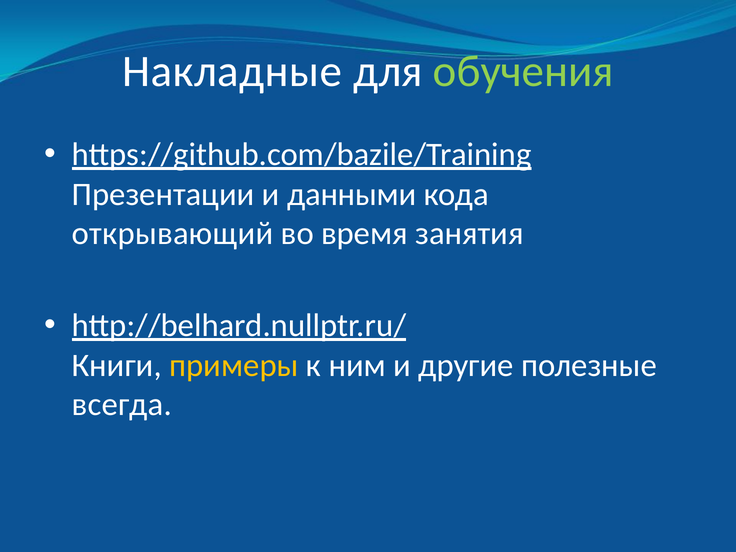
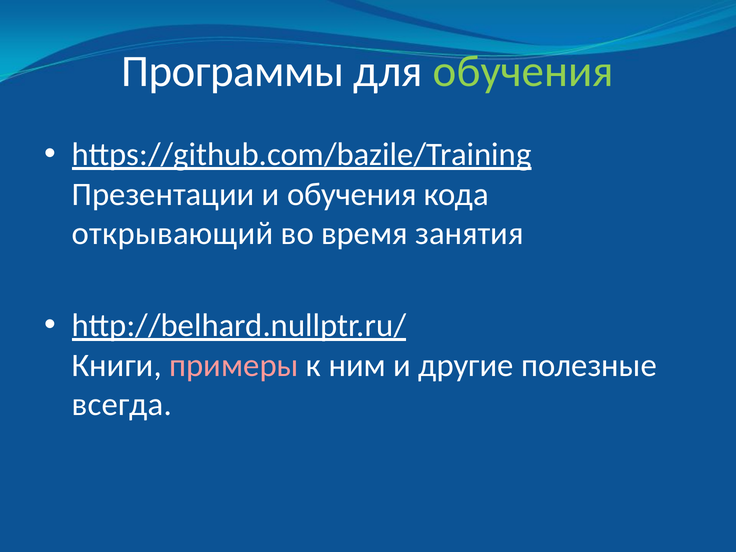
Накладные: Накладные -> Программы (233, 71)
и данными: данными -> обучения (352, 194)
примеры colour: yellow -> pink (234, 365)
